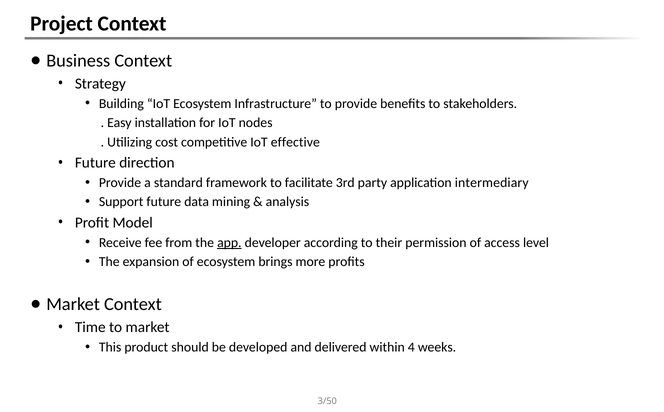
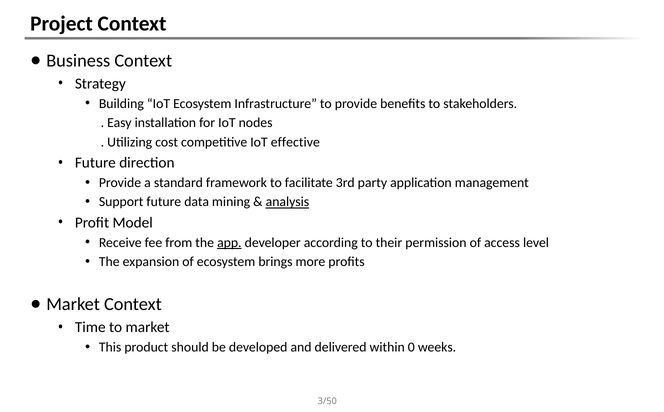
intermediary: intermediary -> management (492, 183)
analysis underline: none -> present (287, 202)
4: 4 -> 0 (411, 347)
